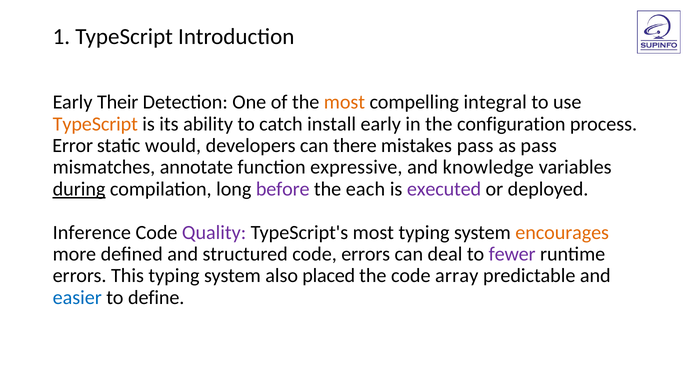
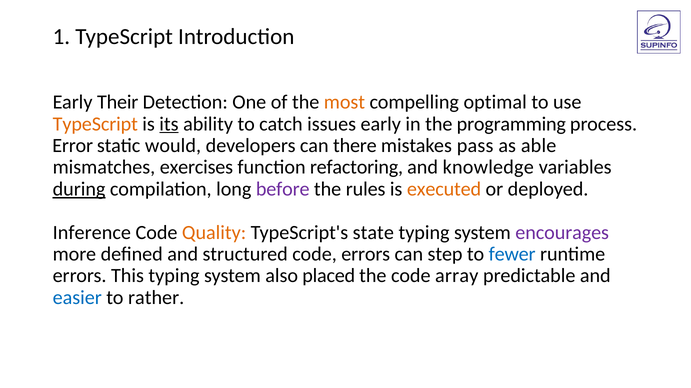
integral: integral -> optimal (495, 102)
its underline: none -> present (169, 124)
install: install -> issues (332, 124)
configuration: configuration -> programming (511, 124)
as pass: pass -> able (539, 146)
annotate: annotate -> exercises (196, 168)
expressive: expressive -> refactoring (356, 168)
each: each -> rules (366, 189)
executed colour: purple -> orange (444, 189)
Quality colour: purple -> orange (214, 233)
TypeScript's most: most -> state (373, 233)
encourages colour: orange -> purple (562, 233)
deal: deal -> step (445, 255)
fewer colour: purple -> blue (512, 255)
define: define -> rather (156, 298)
